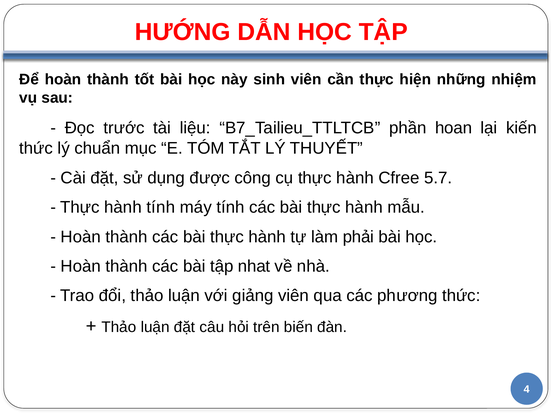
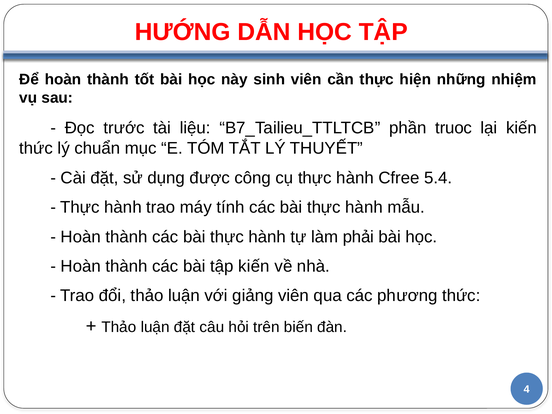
hoan: hoan -> truoc (454, 128)
5.7: 5.7 -> 5.4 (438, 178)
hành tính: tính -> trao (161, 207)
tập nhat: nhat -> kiến (254, 266)
